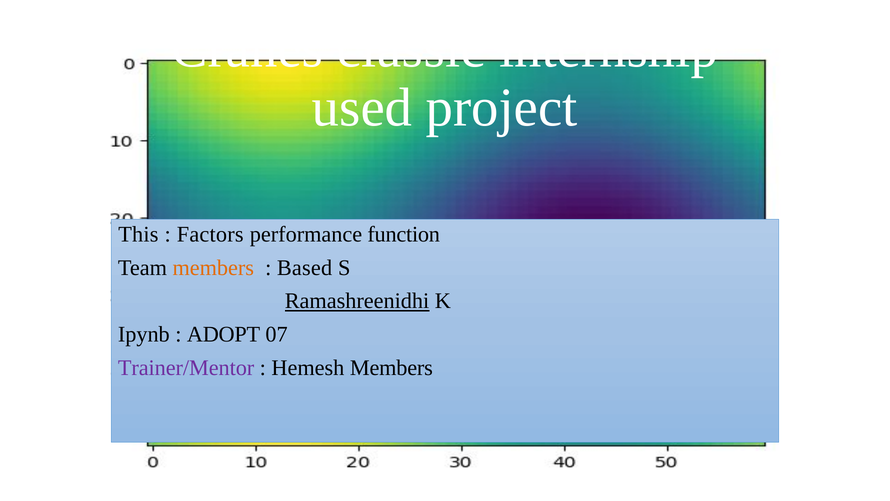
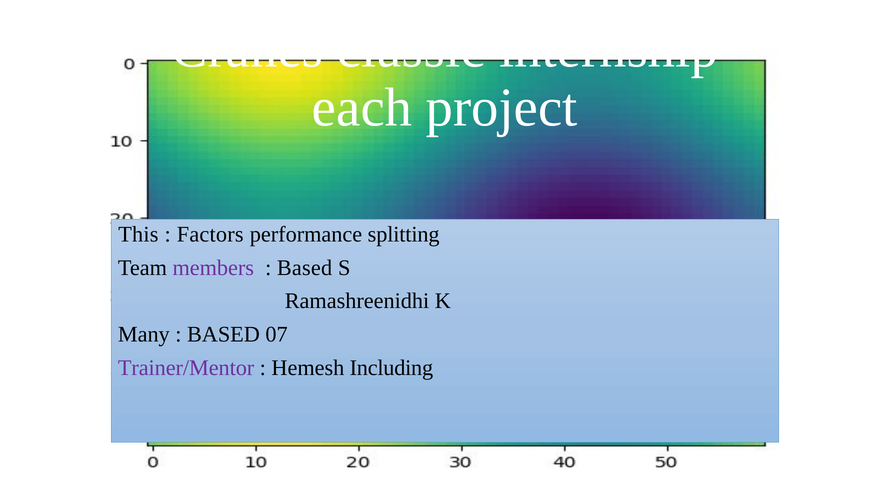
used: used -> each (362, 108)
function: function -> splitting (404, 234)
members colour: orange -> purple (213, 268)
Ramashreenidhi underline: present -> none (357, 301)
Ipynb: Ipynb -> Many (144, 334)
ADOPT: ADOPT -> BASED (223, 334)
Hemesh Members: Members -> Including (391, 367)
